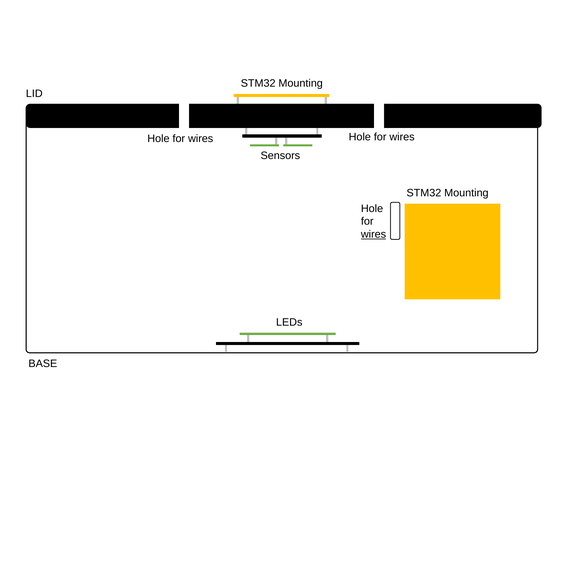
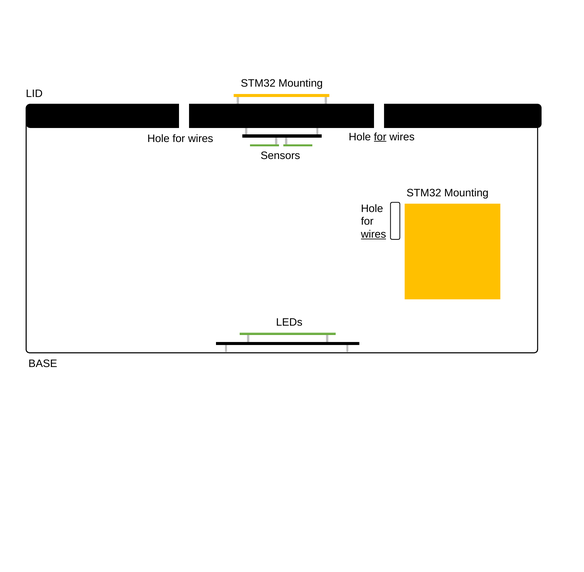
for underline: none -> present (380, 137)
